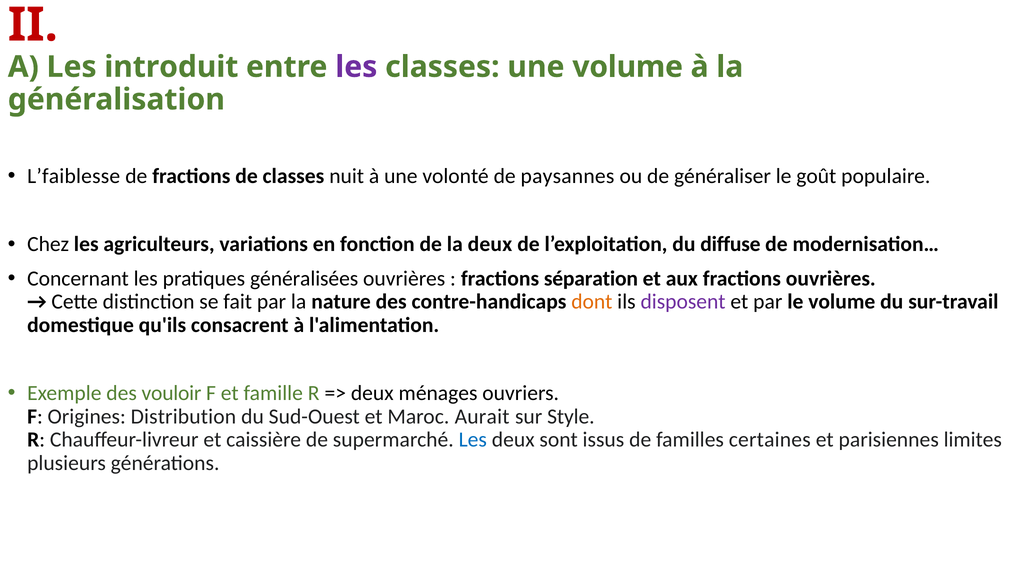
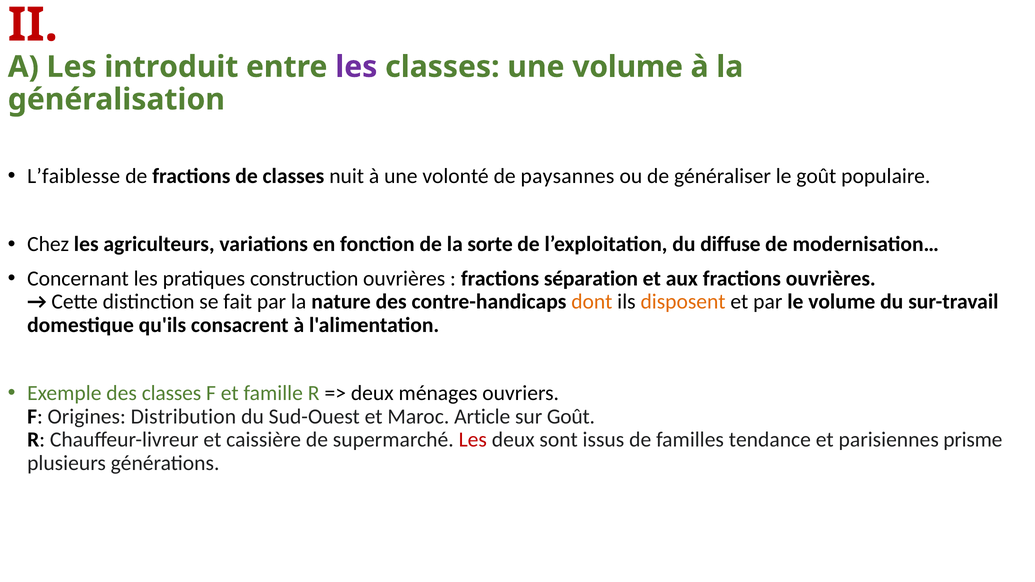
la deux: deux -> sorte (490, 244)
généralisées: généralisées -> construction (304, 279)
disposent colour: purple -> orange (683, 302)
des vouloir: vouloir -> classes (172, 393)
Aurait: Aurait -> Article (482, 417)
sur Style: Style -> Goût (571, 417)
Les colour: blue -> red (473, 440)
certaines: certaines -> tendance (770, 440)
limites: limites -> prisme (973, 440)
